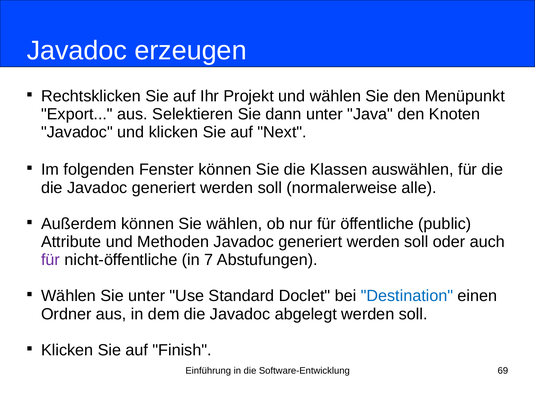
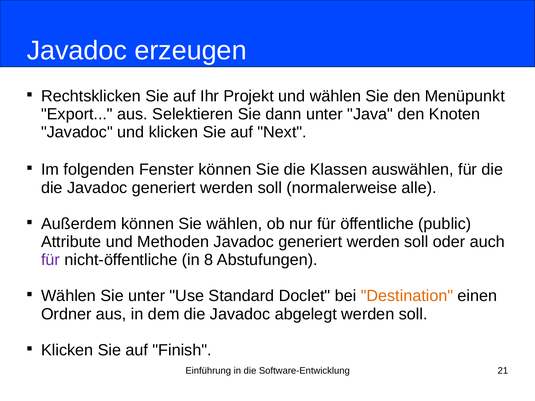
7: 7 -> 8 (209, 260)
Destination colour: blue -> orange (407, 296)
69: 69 -> 21 (503, 371)
